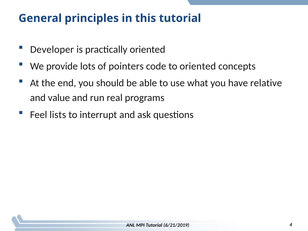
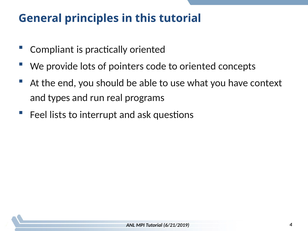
Developer: Developer -> Compliant (52, 49)
relative: relative -> context (266, 83)
value: value -> types (59, 98)
